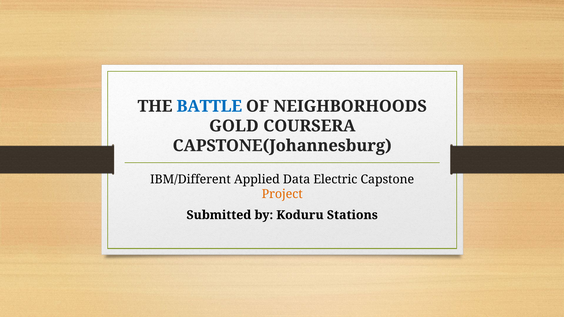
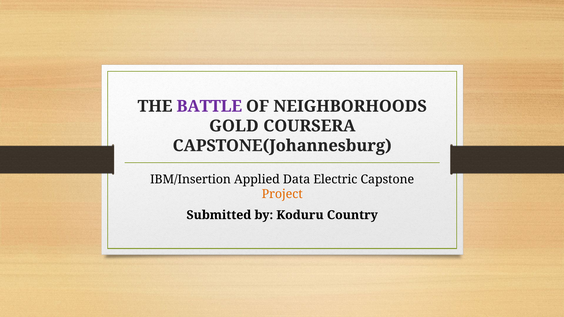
BATTLE colour: blue -> purple (209, 106)
IBM/Different: IBM/Different -> IBM/Insertion (190, 180)
Stations: Stations -> Country (352, 215)
